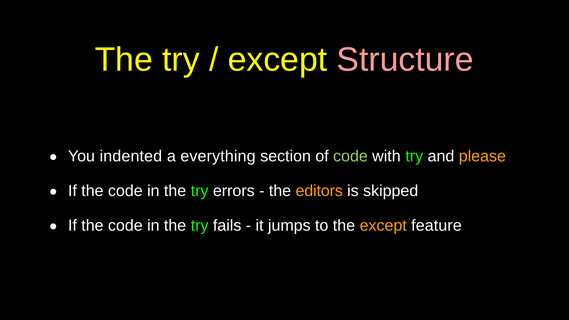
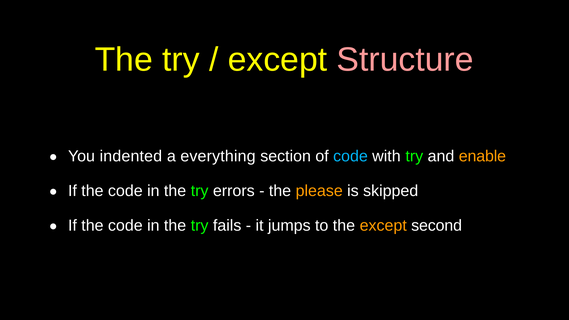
code colour: light green -> light blue (350, 156)
please: please -> enable (482, 156)
editors: editors -> please (319, 191)
feature: feature -> second (437, 226)
